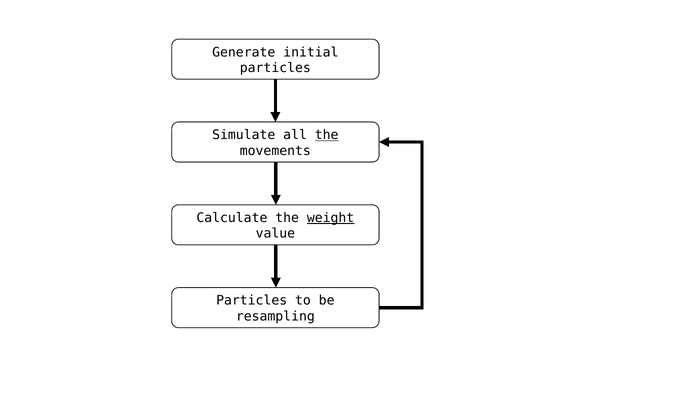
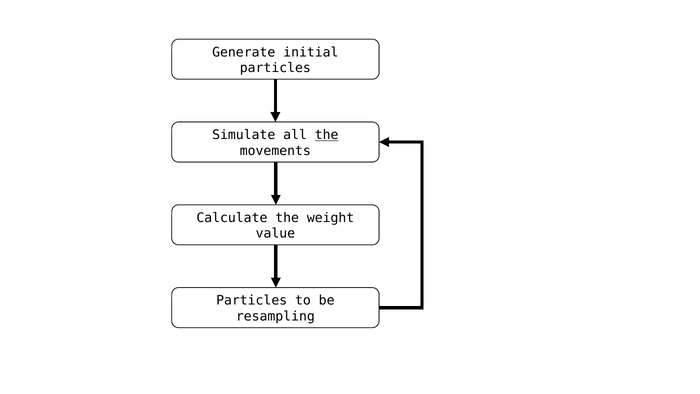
weight underline: present -> none (331, 218)
